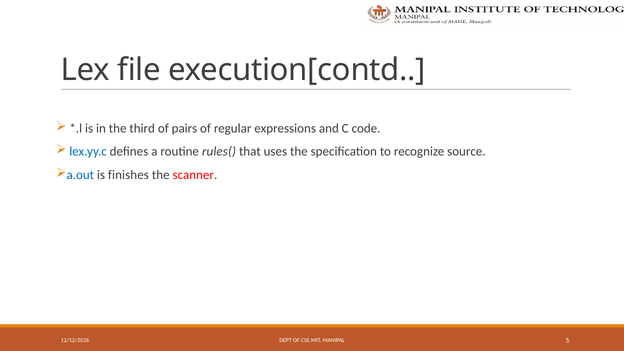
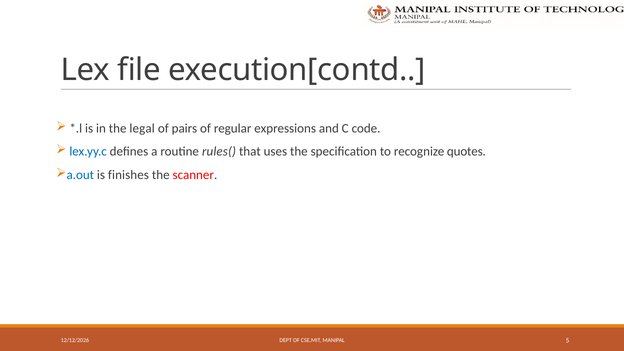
third: third -> legal (142, 128)
source: source -> quotes (466, 152)
